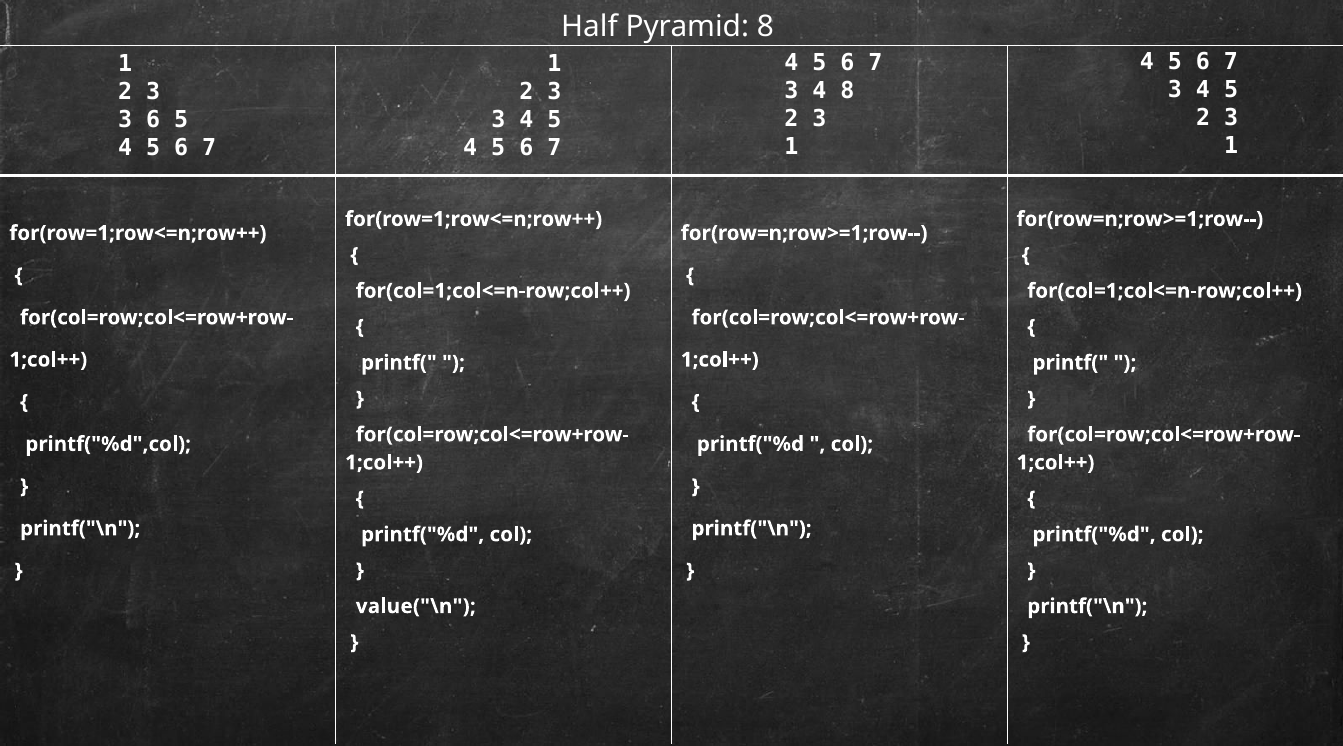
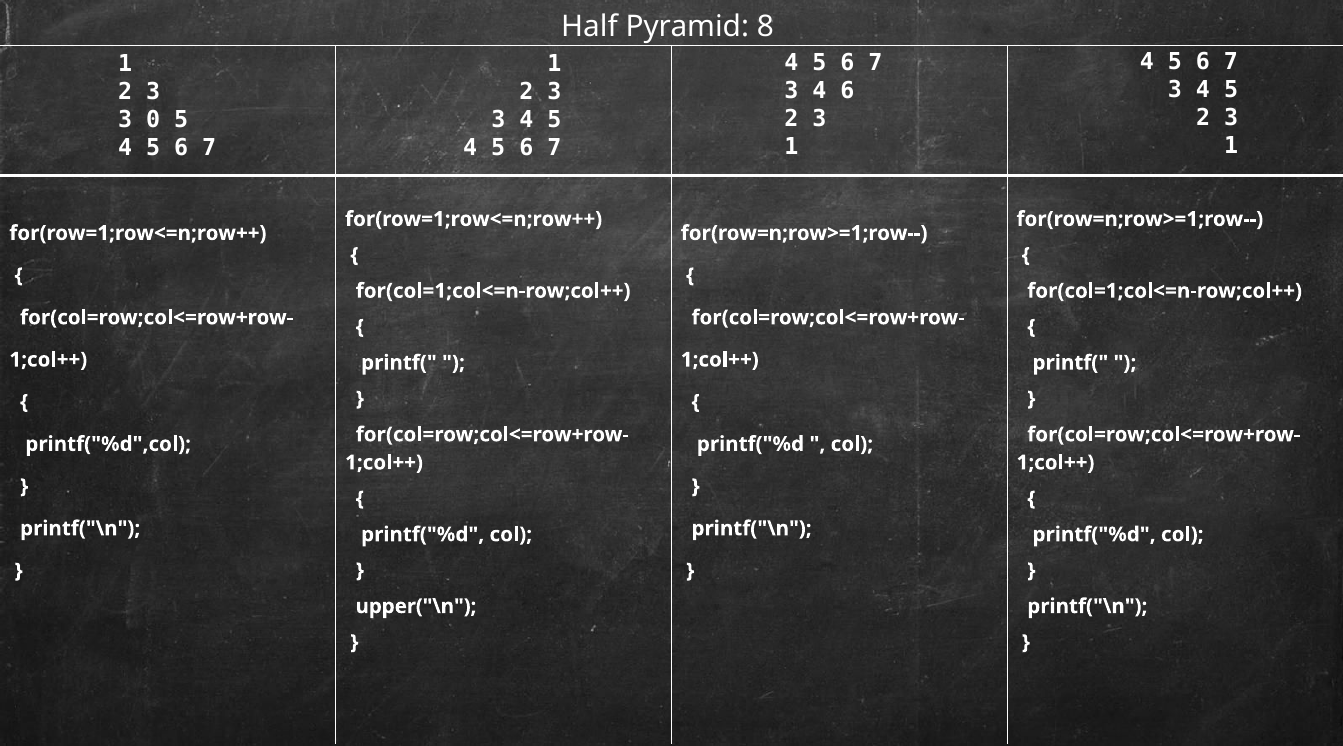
4 8: 8 -> 6 (847, 91)
3 6: 6 -> 0 (153, 120)
value("\n: value("\n -> upper("\n (416, 606)
